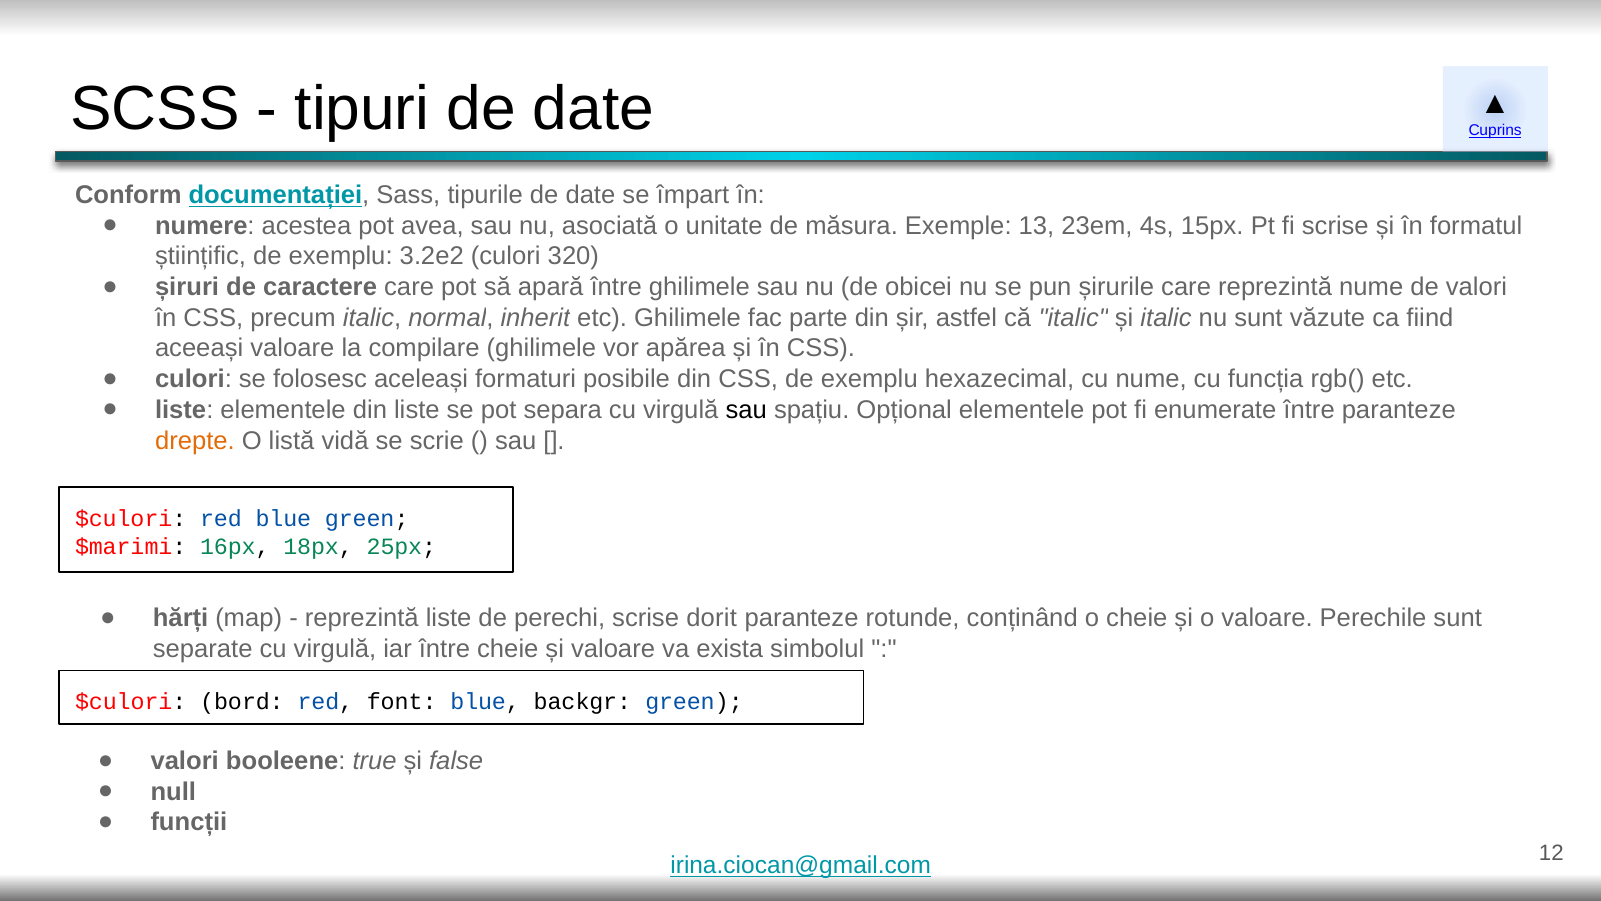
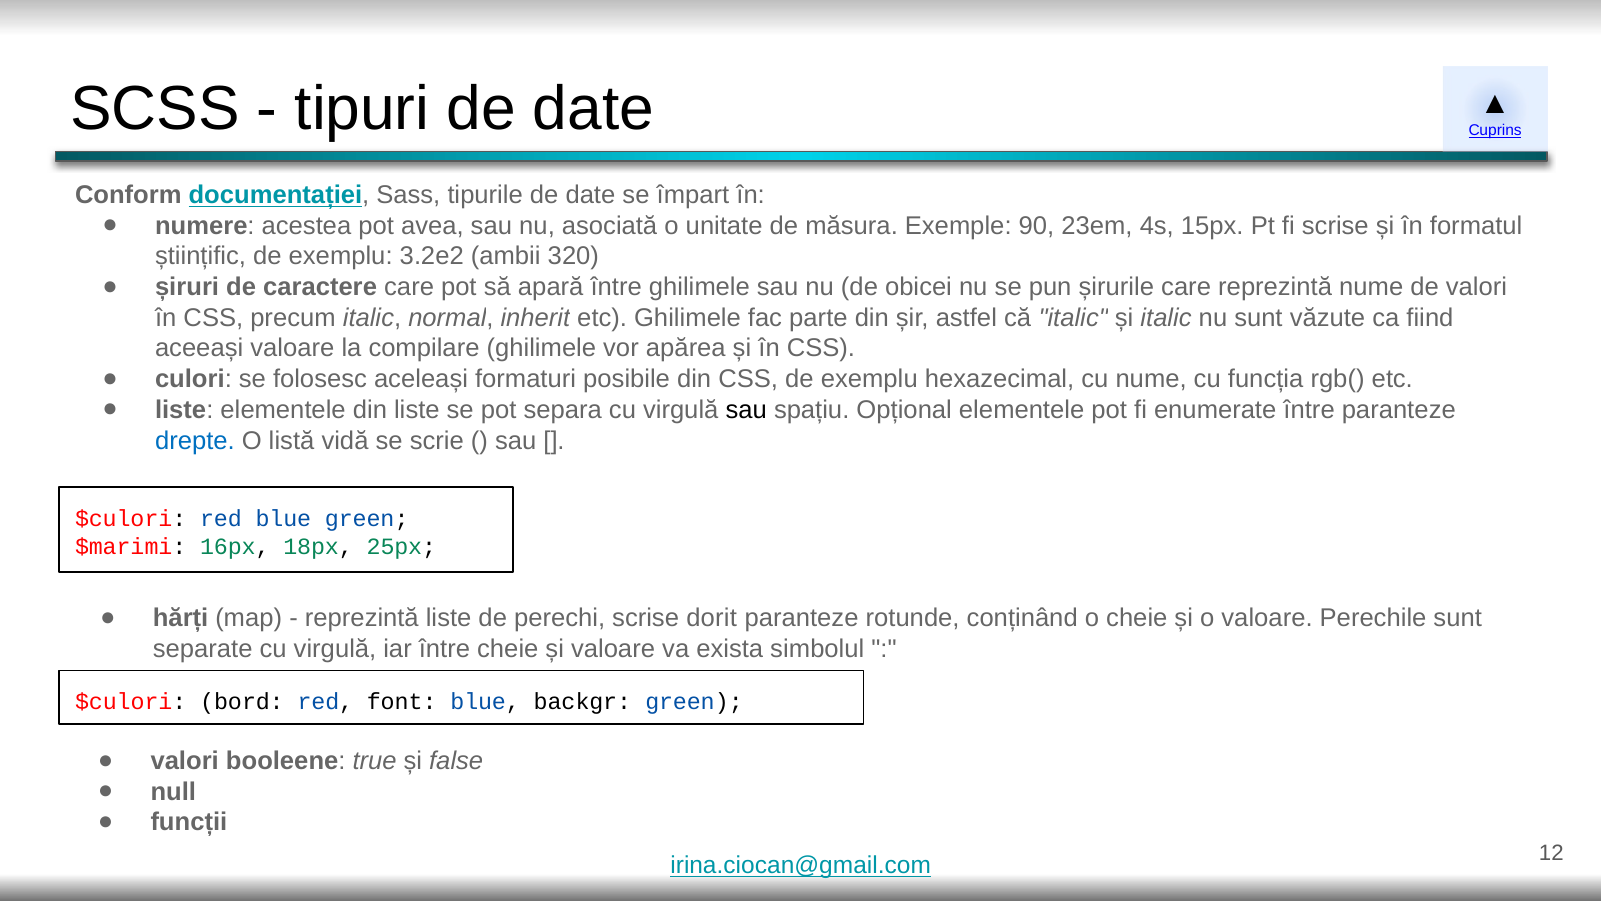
13: 13 -> 90 (1037, 226)
3.2e2 culori: culori -> ambii (506, 256)
drepte colour: orange -> blue (195, 440)
